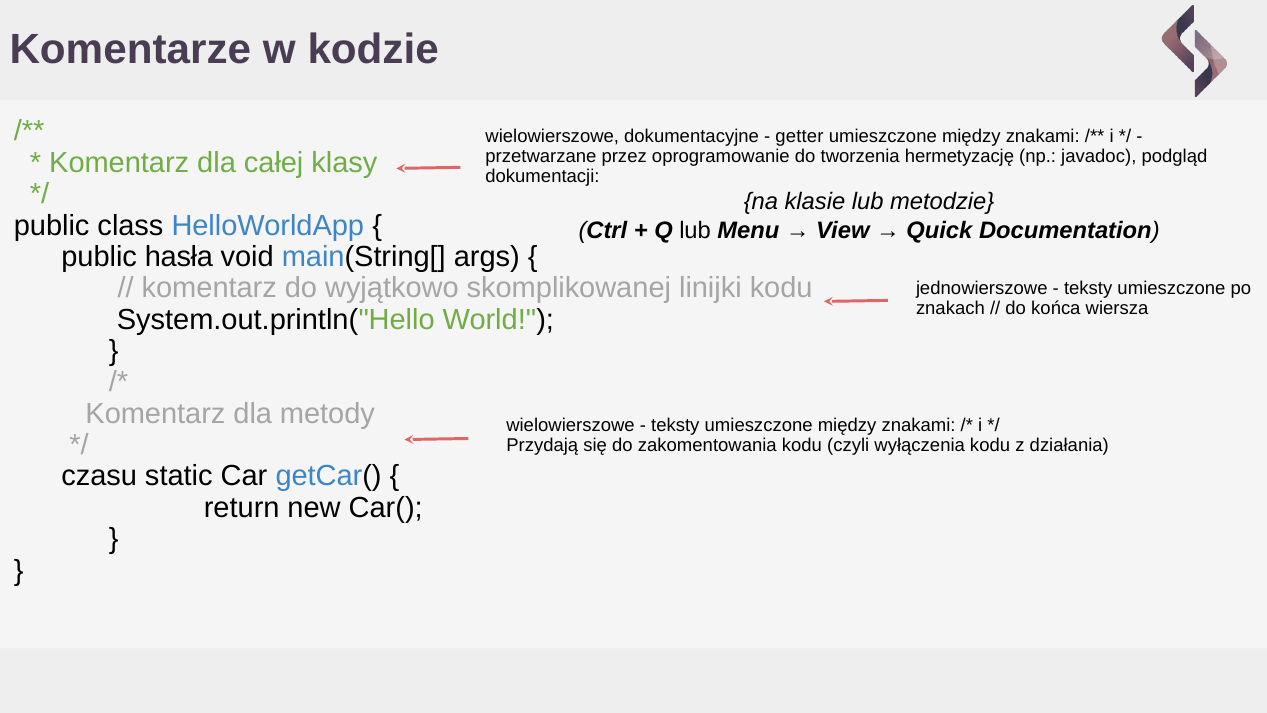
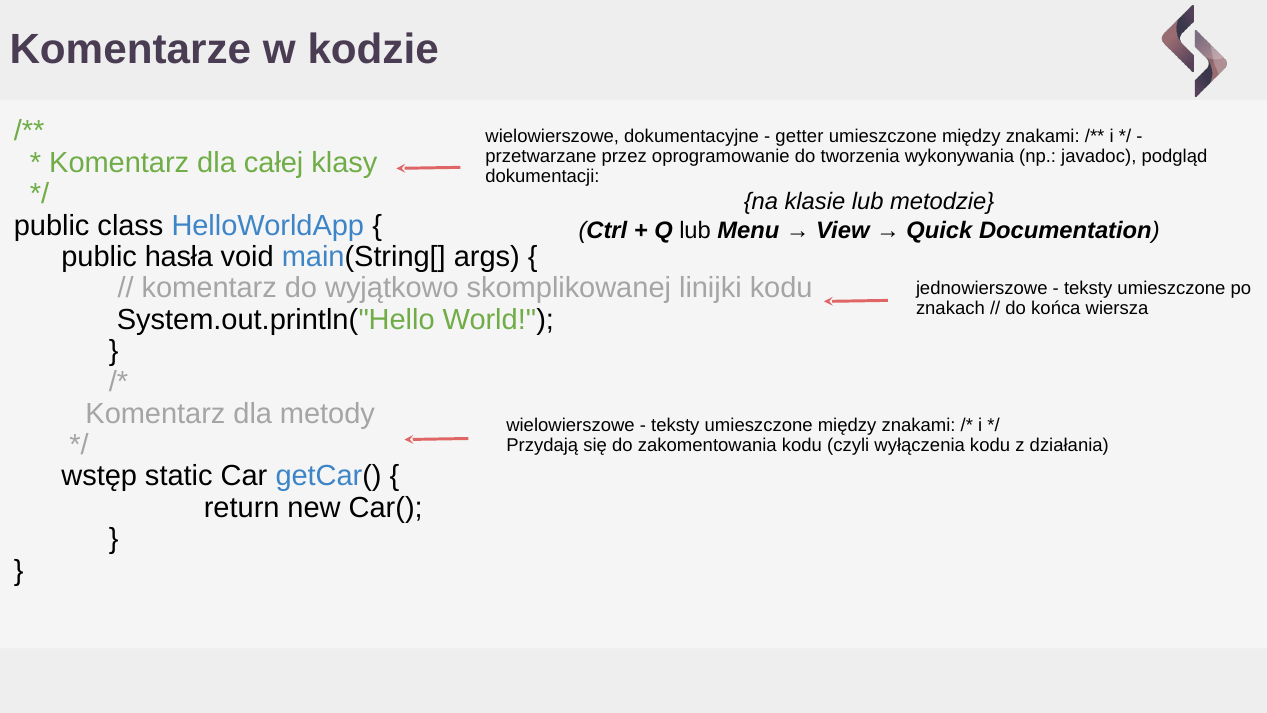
hermetyzację: hermetyzację -> wykonywania (960, 156)
czasu: czasu -> wstęp (99, 476)
